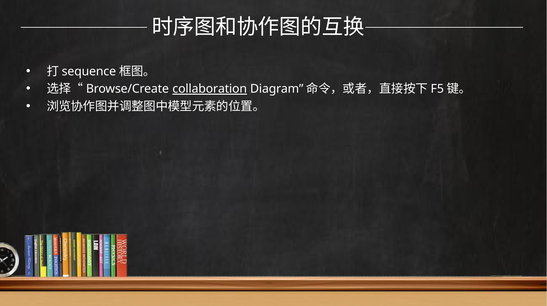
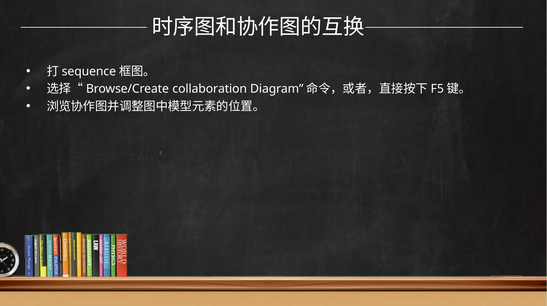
collaboration underline: present -> none (210, 89)
